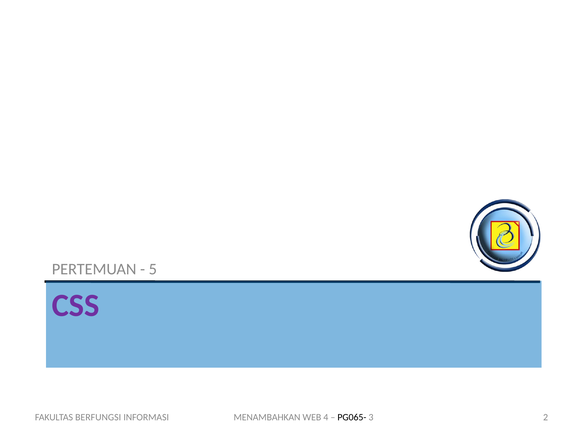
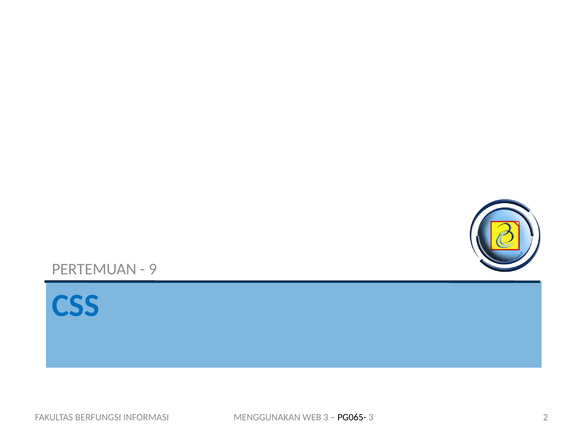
5: 5 -> 9 (153, 269)
CSS colour: purple -> blue (76, 306)
MENAMBAHKAN: MENAMBAHKAN -> MENGGUNAKAN (267, 418)
WEB 4: 4 -> 3 (326, 418)
